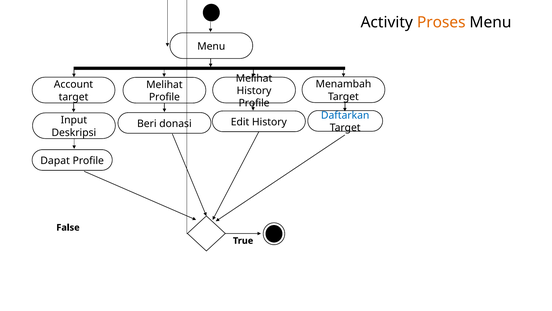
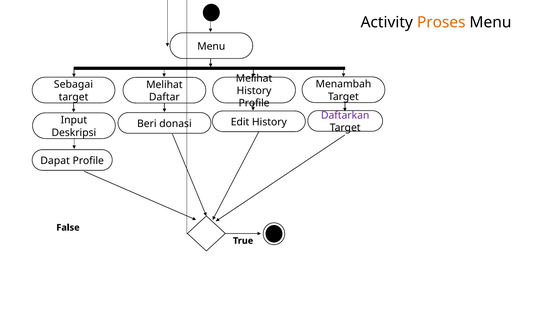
Account: Account -> Sebagai (73, 84)
Profile: Profile -> Daftar (164, 97)
Daftarkan colour: blue -> purple (345, 115)
